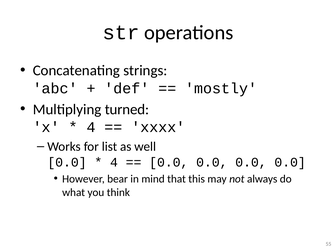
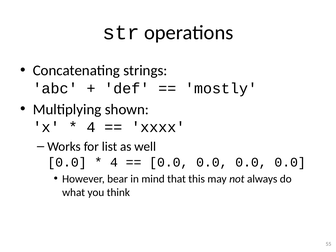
turned: turned -> shown (127, 109)
